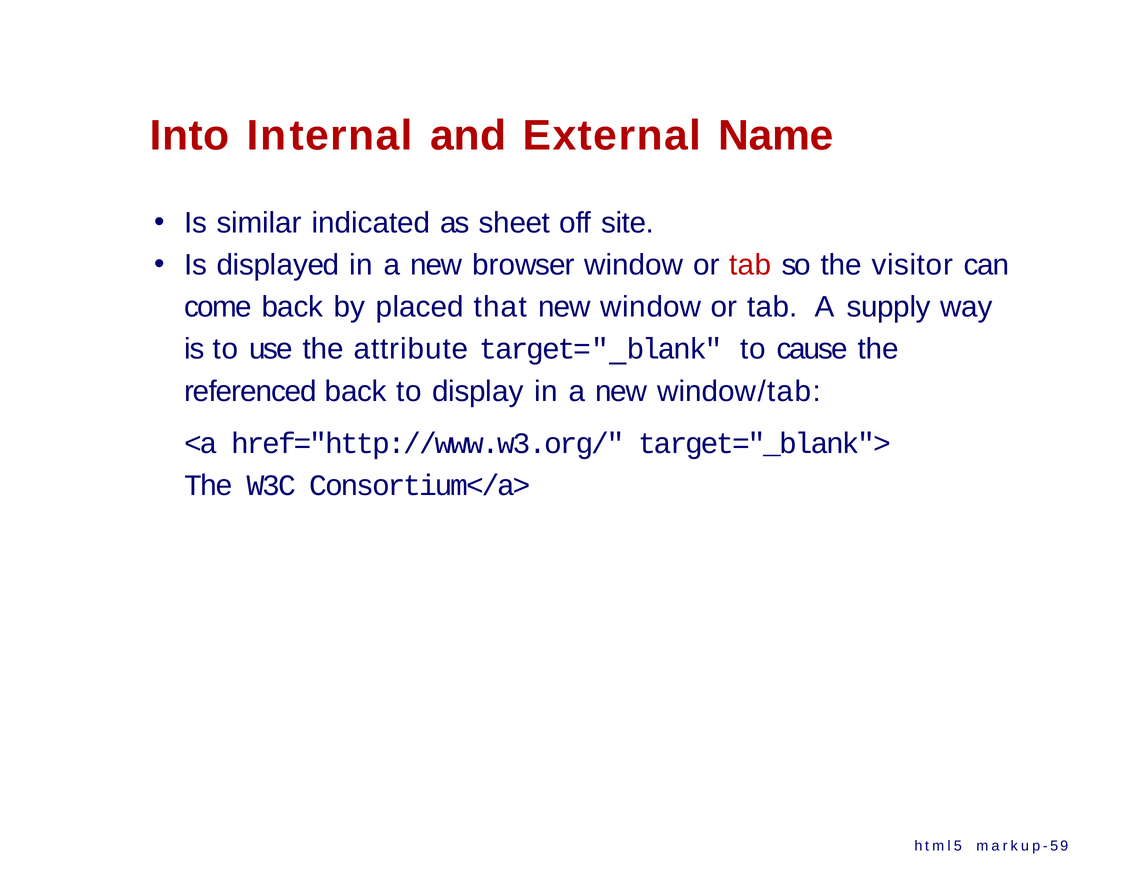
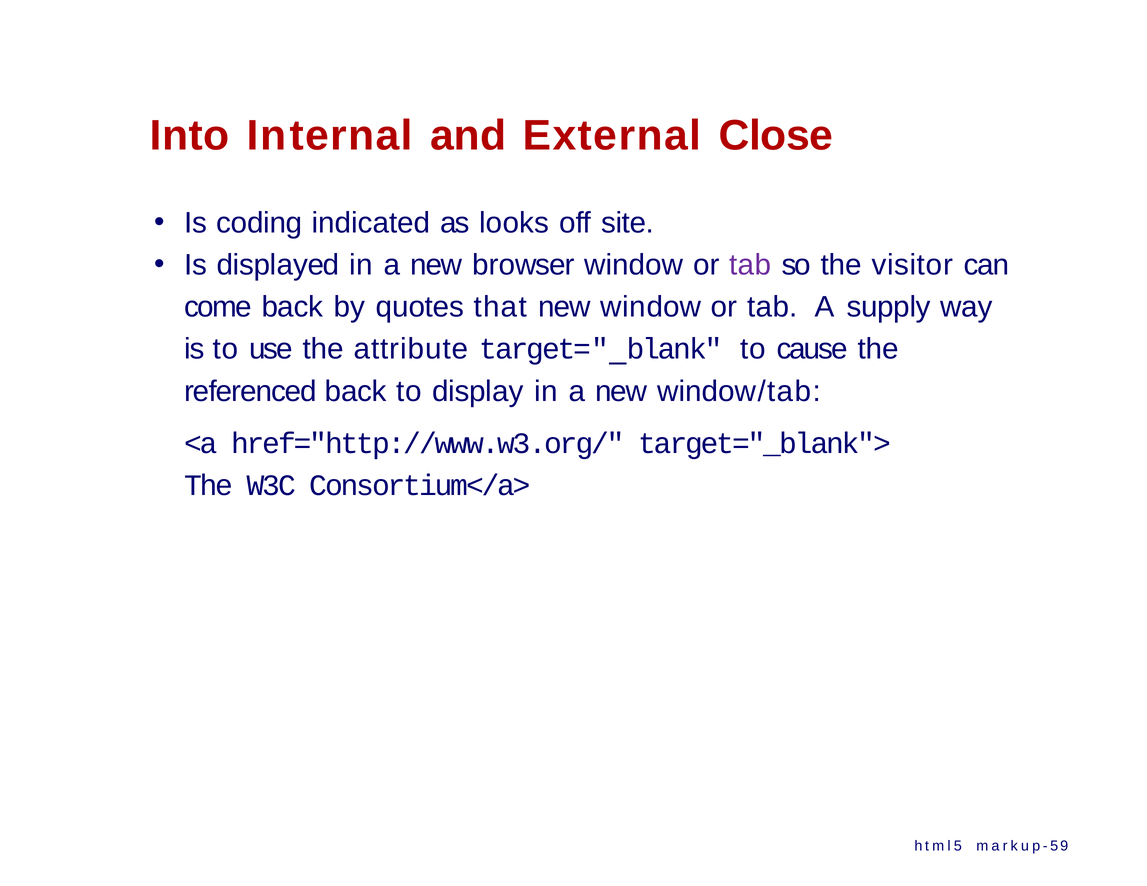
Name: Name -> Close (776, 136)
similar: similar -> coding (259, 223)
sheet: sheet -> looks (514, 223)
tab colour: red -> purple (750, 265)
placed: placed -> quotes (420, 307)
